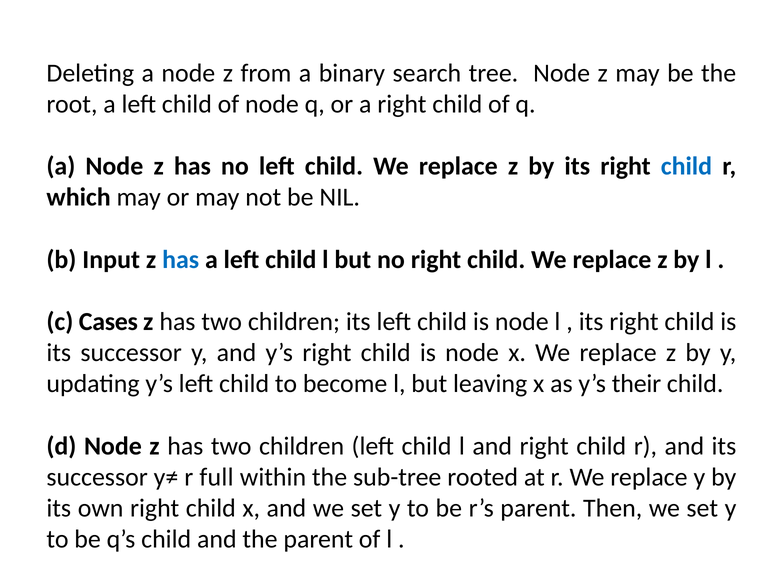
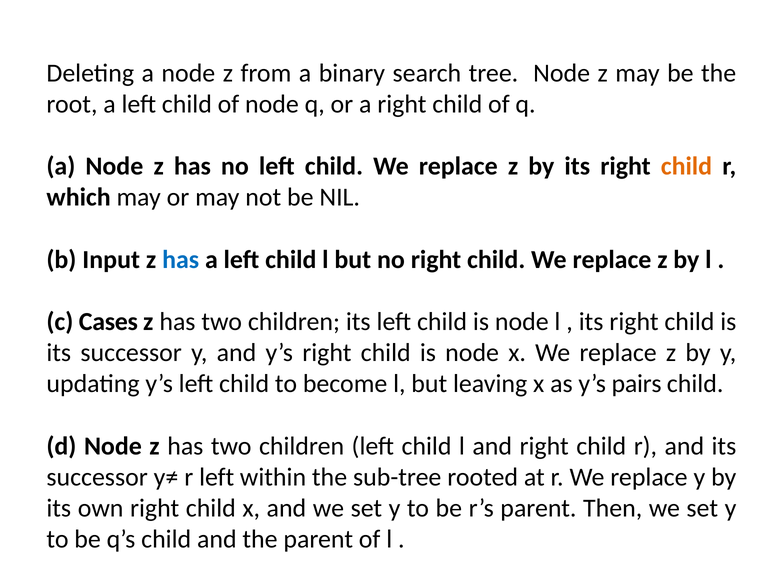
child colour: blue -> orange (686, 166)
their: their -> pairs (637, 384)
r full: full -> left (217, 477)
